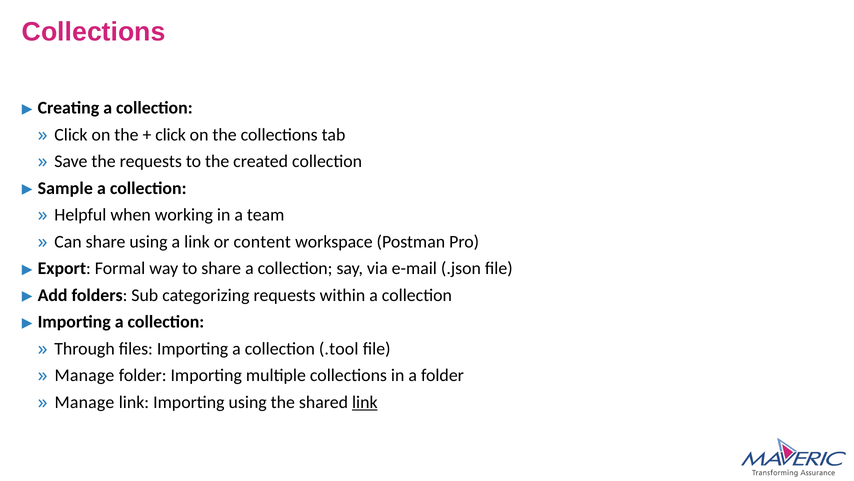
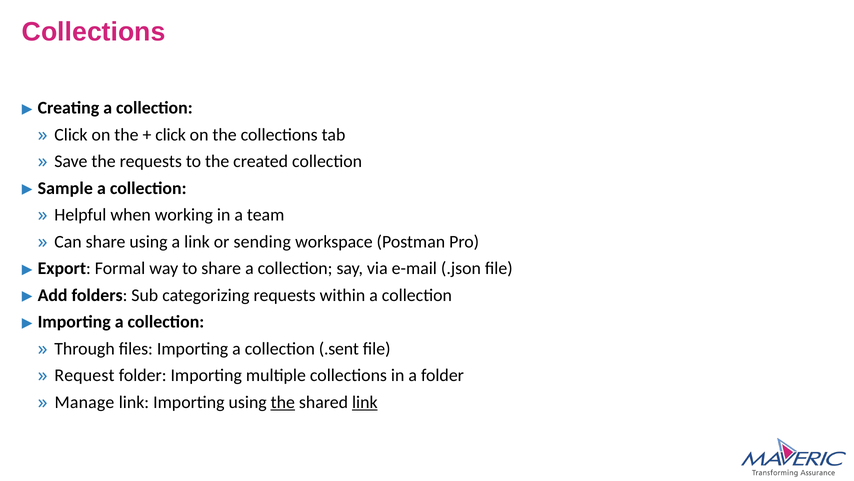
content: content -> sending (262, 241)
.tool: .tool -> .sent (339, 348)
Manage: Manage -> Request (84, 375)
the underline: none -> present (283, 402)
